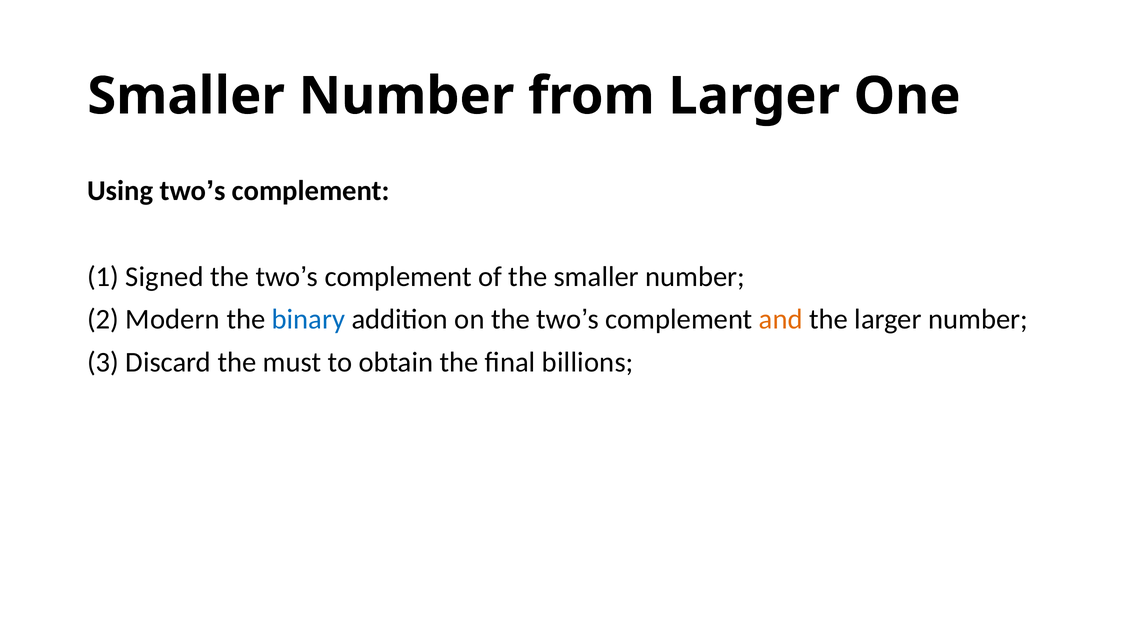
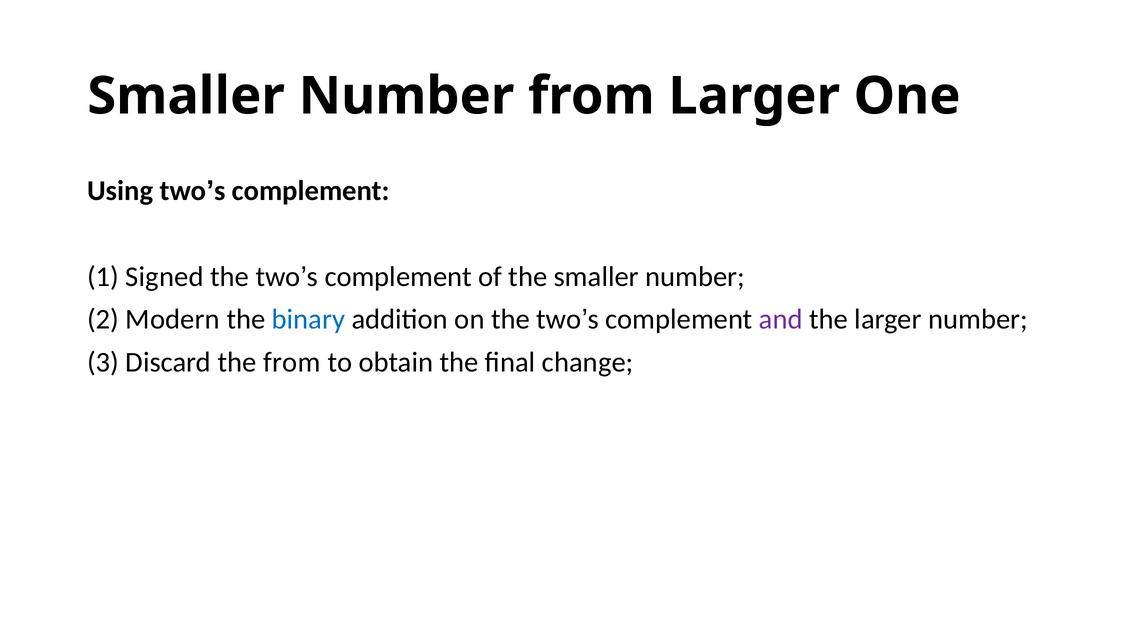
and colour: orange -> purple (781, 320)
the must: must -> from (292, 362)
billions: billions -> change (588, 362)
